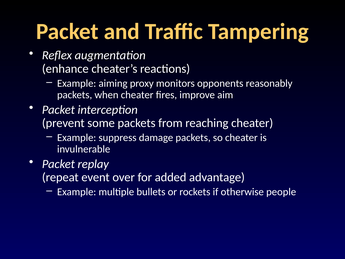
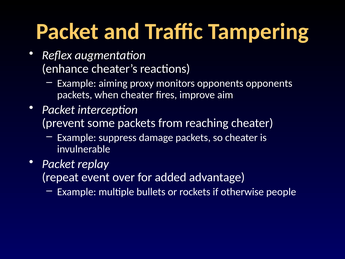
opponents reasonably: reasonably -> opponents (269, 83)
